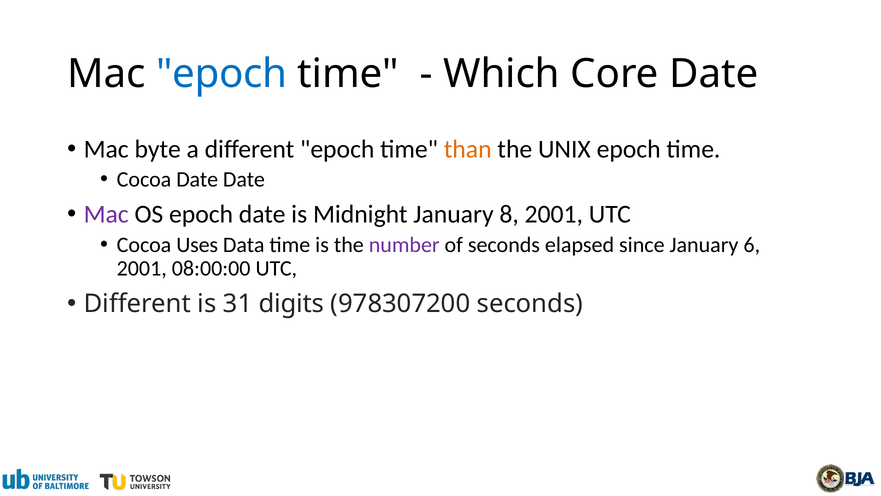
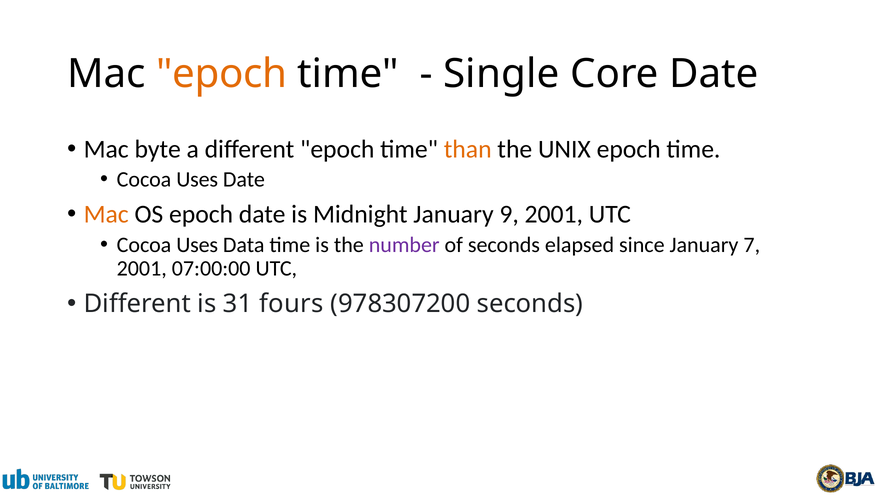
epoch colour: blue -> orange (222, 74)
Which: Which -> Single (501, 74)
Date: Date -> Uses (197, 179)
Mac colour: purple -> orange (106, 214)
8: 8 -> 9 (509, 214)
6: 6 -> 7 (752, 245)
08:00:00: 08:00:00 -> 07:00:00 (211, 268)
digits: digits -> fours (291, 303)
